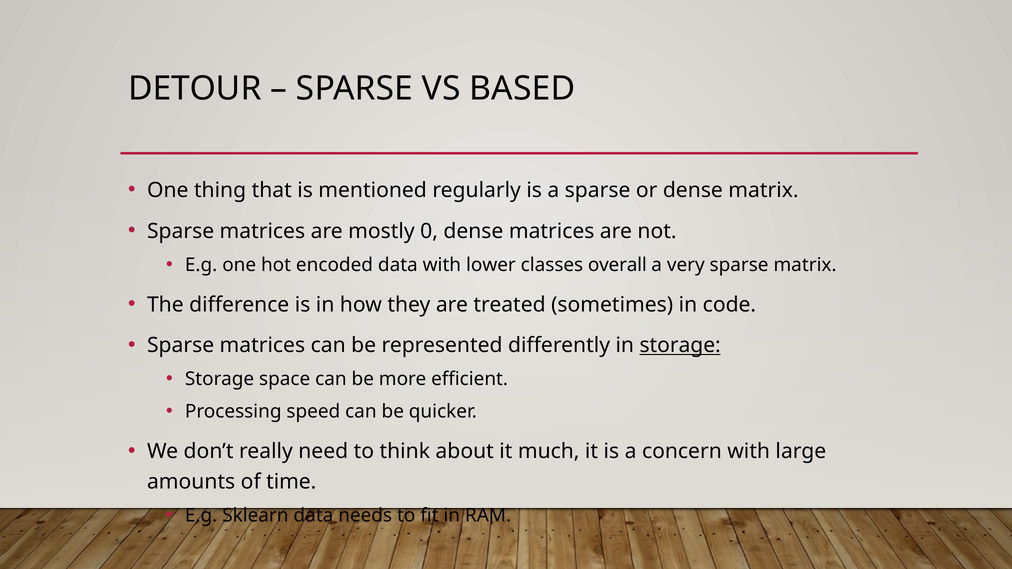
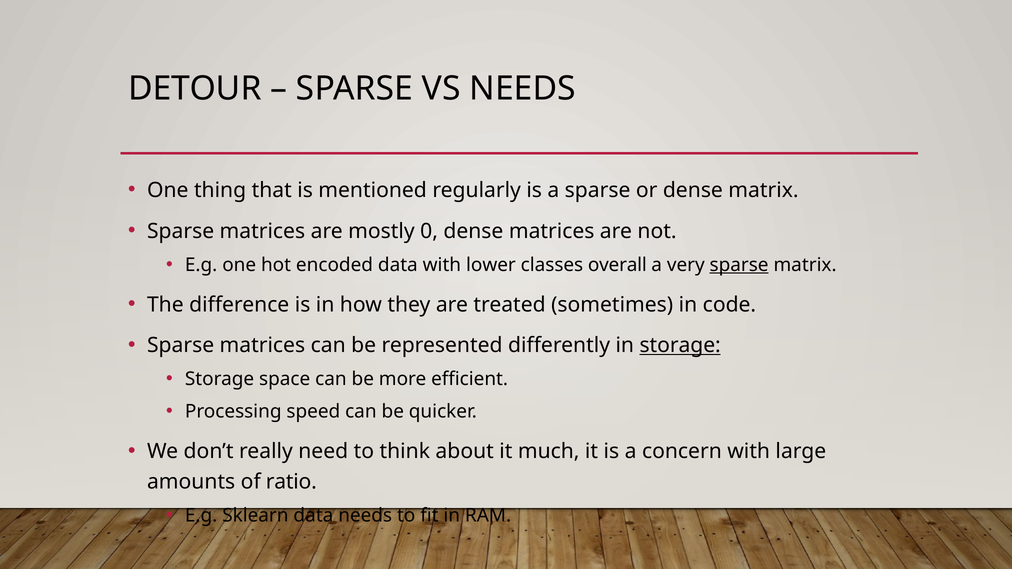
VS BASED: BASED -> NEEDS (523, 89)
sparse underline: none -> present (739, 265)
time: time -> ratio (291, 482)
